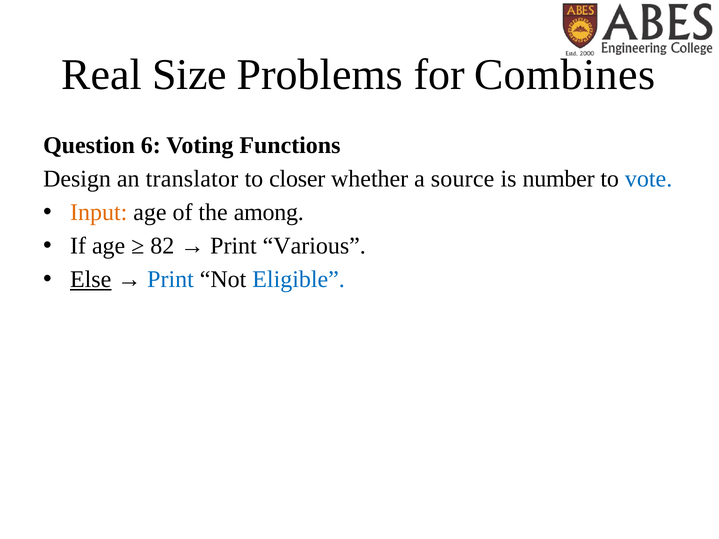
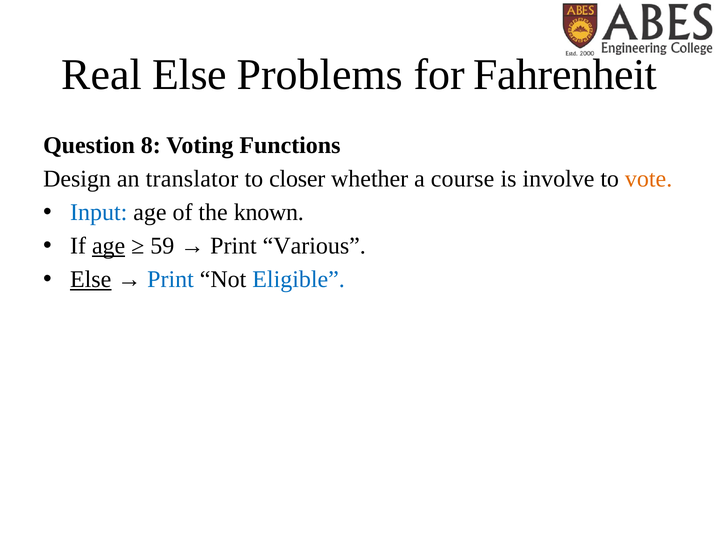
Real Size: Size -> Else (190, 75)
Combines: Combines -> Fahrenheit (565, 75)
6: 6 -> 8 (151, 145)
source: source -> course (463, 179)
number: number -> involve (558, 179)
vote colour: blue -> orange (649, 179)
Input colour: orange -> blue (99, 213)
among: among -> known (269, 213)
age underline: none -> present (109, 246)
82: 82 -> 59 (162, 246)
